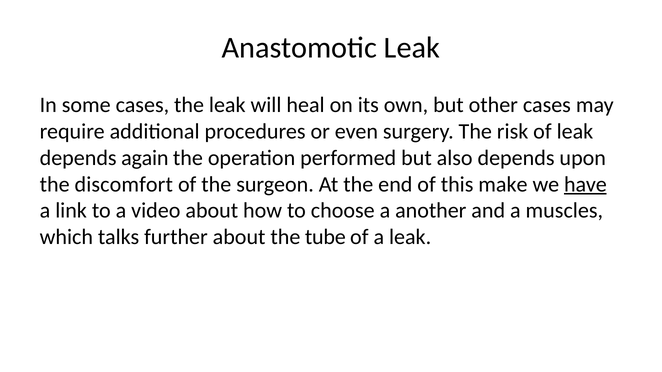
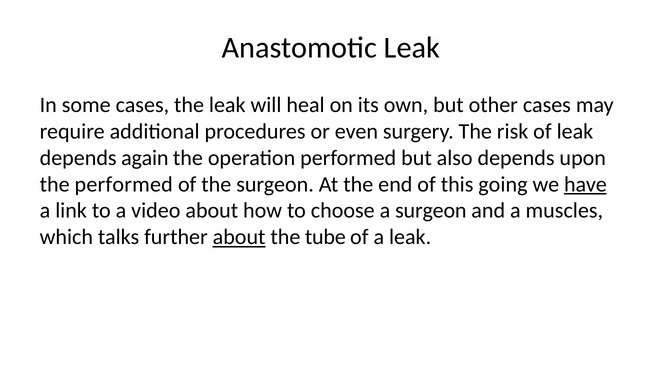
the discomfort: discomfort -> performed (124, 184)
make: make -> going (503, 184)
a another: another -> surgeon (431, 211)
about underline: none -> present (239, 237)
